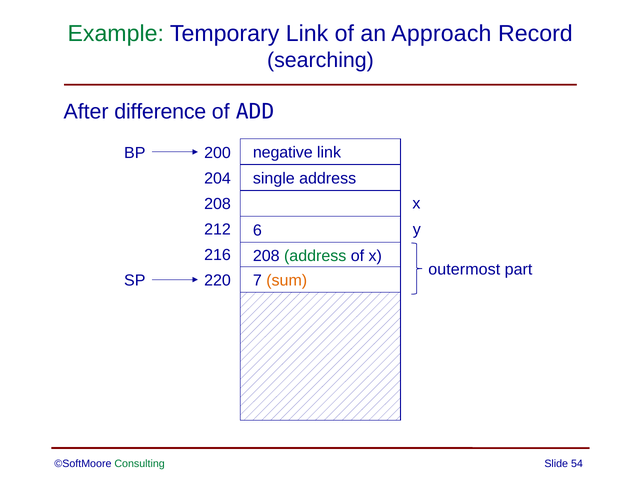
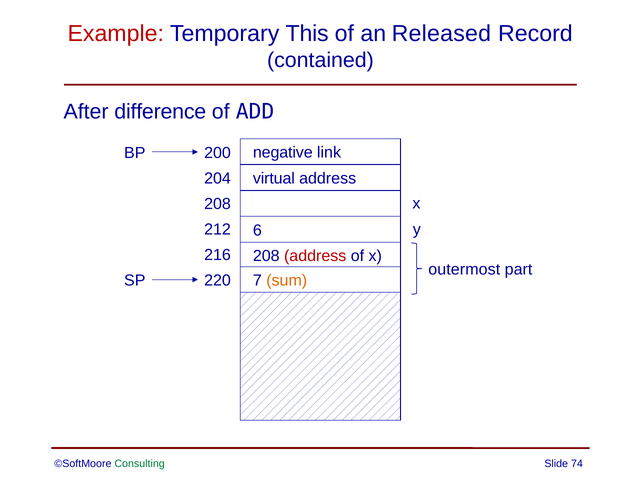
Example colour: green -> red (116, 34)
Temporary Link: Link -> This (307, 34)
Approach: Approach -> Released (441, 34)
searching: searching -> contained (320, 60)
single: single -> virtual (274, 179)
address colour: green -> red (315, 257)
54: 54 -> 74 (577, 464)
